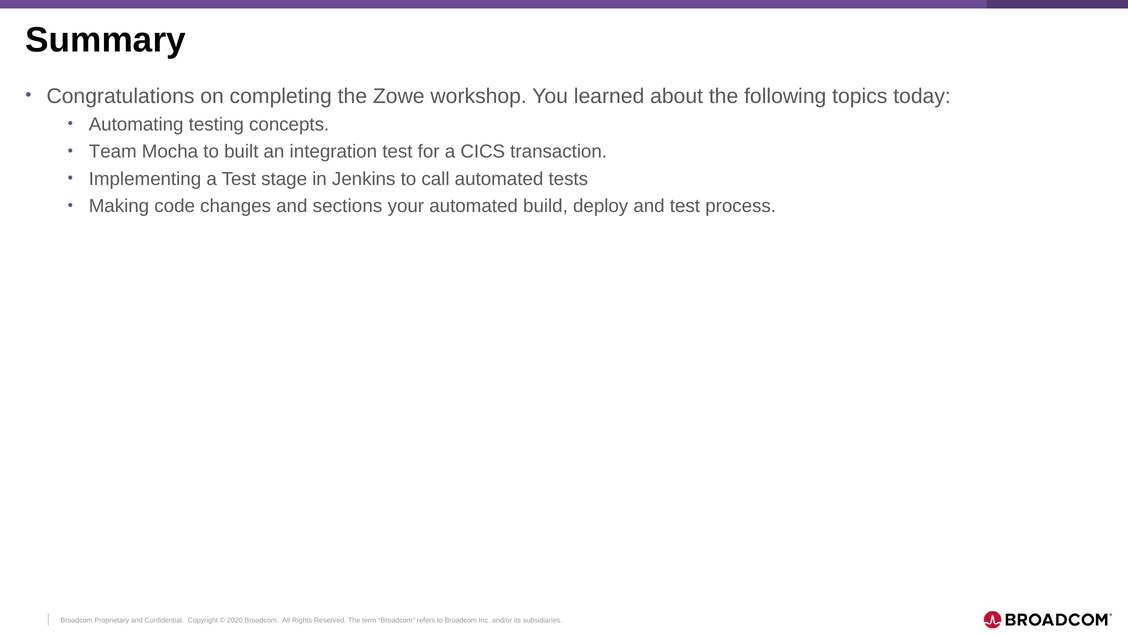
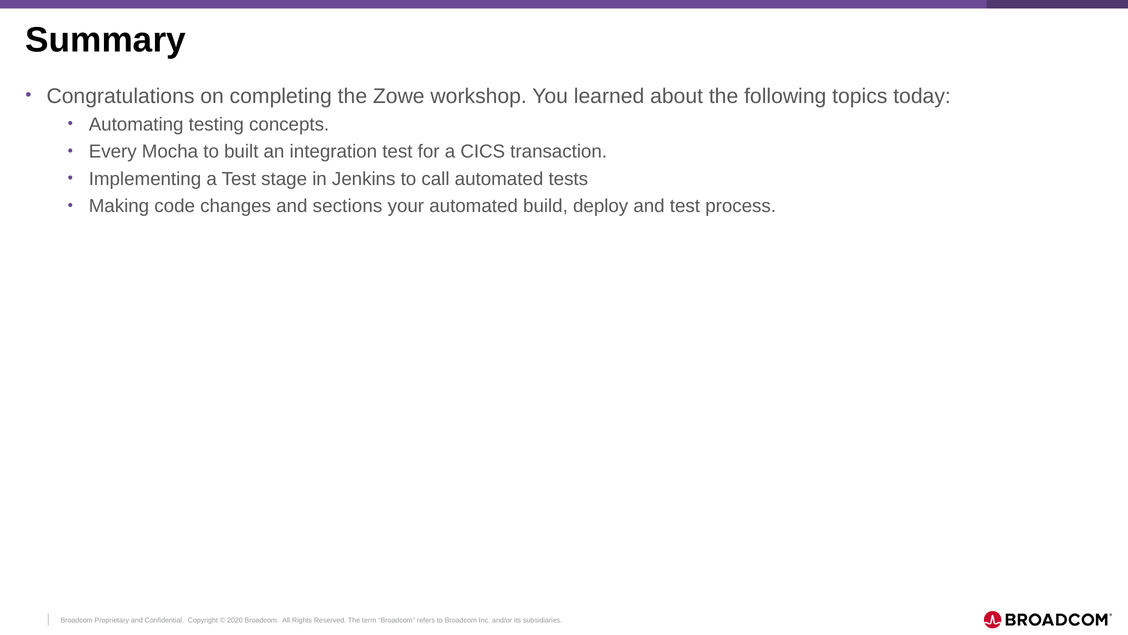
Team: Team -> Every (113, 152)
